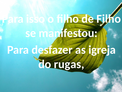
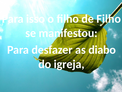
igreja: igreja -> diabo (102, 50)
rugas: rugas -> igreja (69, 64)
